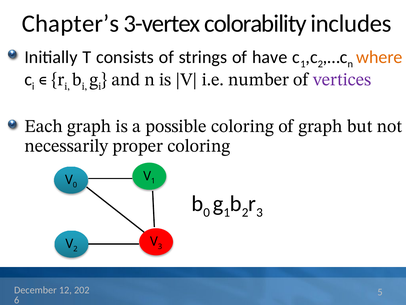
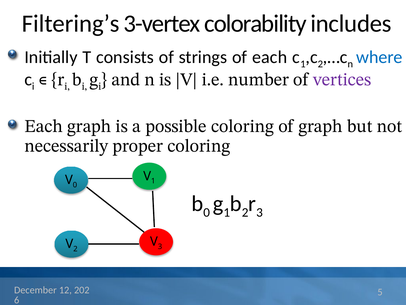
Chapter’s: Chapter’s -> Filtering’s (71, 23)
of have: have -> each (270, 57)
where colour: orange -> blue (379, 57)
